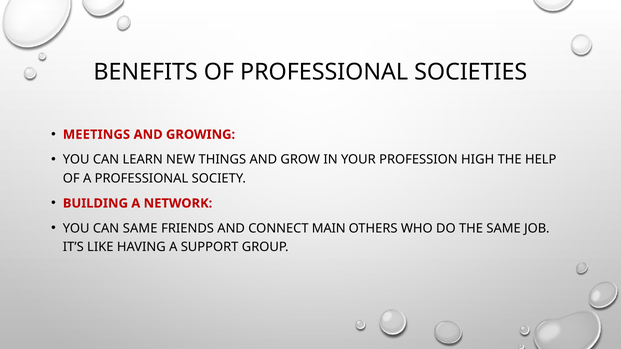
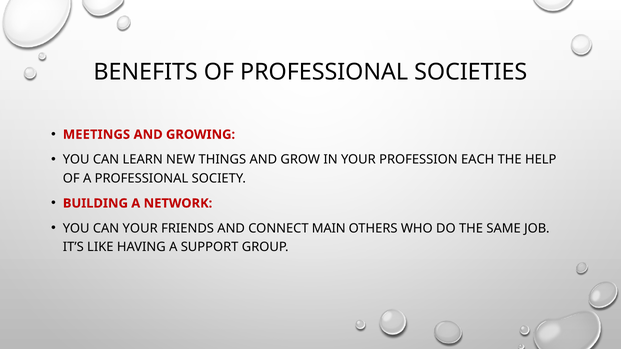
HIGH: HIGH -> EACH (478, 160)
CAN SAME: SAME -> YOUR (140, 229)
